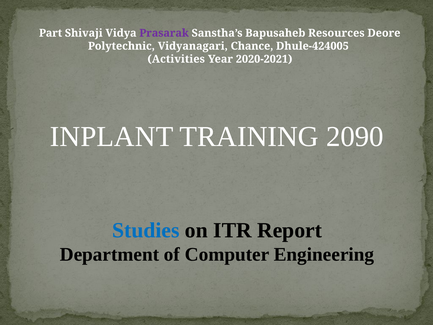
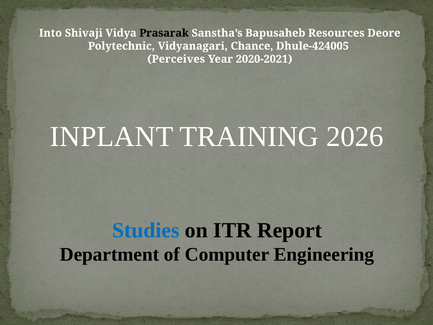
Part: Part -> Into (50, 33)
Prasarak colour: purple -> black (164, 33)
Activities: Activities -> Perceives (176, 59)
2090: 2090 -> 2026 (355, 136)
